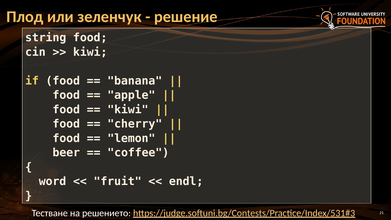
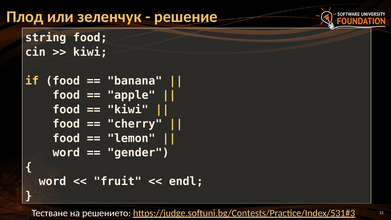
beer: beer -> word (66, 153)
coffee: coffee -> gender (138, 153)
